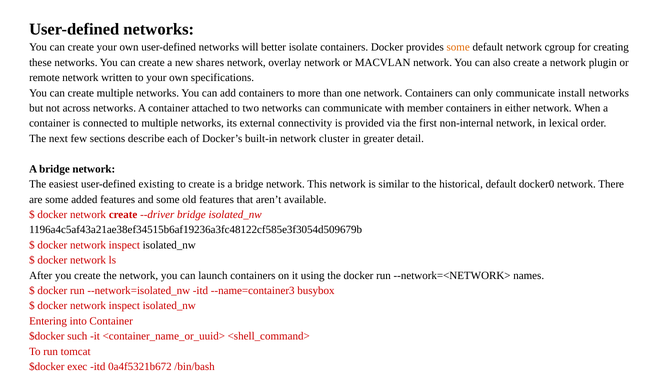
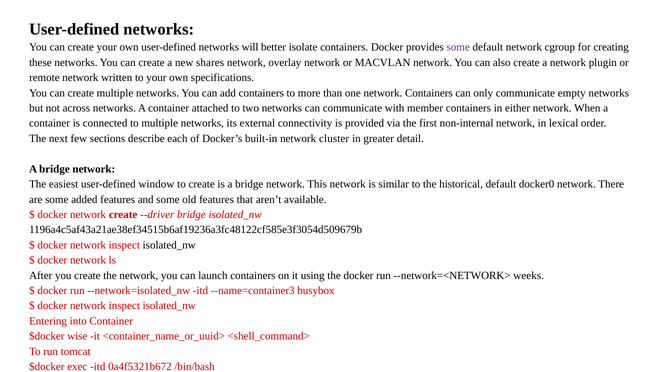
some colour: orange -> purple (458, 47)
install: install -> empty (572, 93)
existing: existing -> window (156, 184)
names: names -> weeks (529, 275)
such: such -> wise (77, 336)
